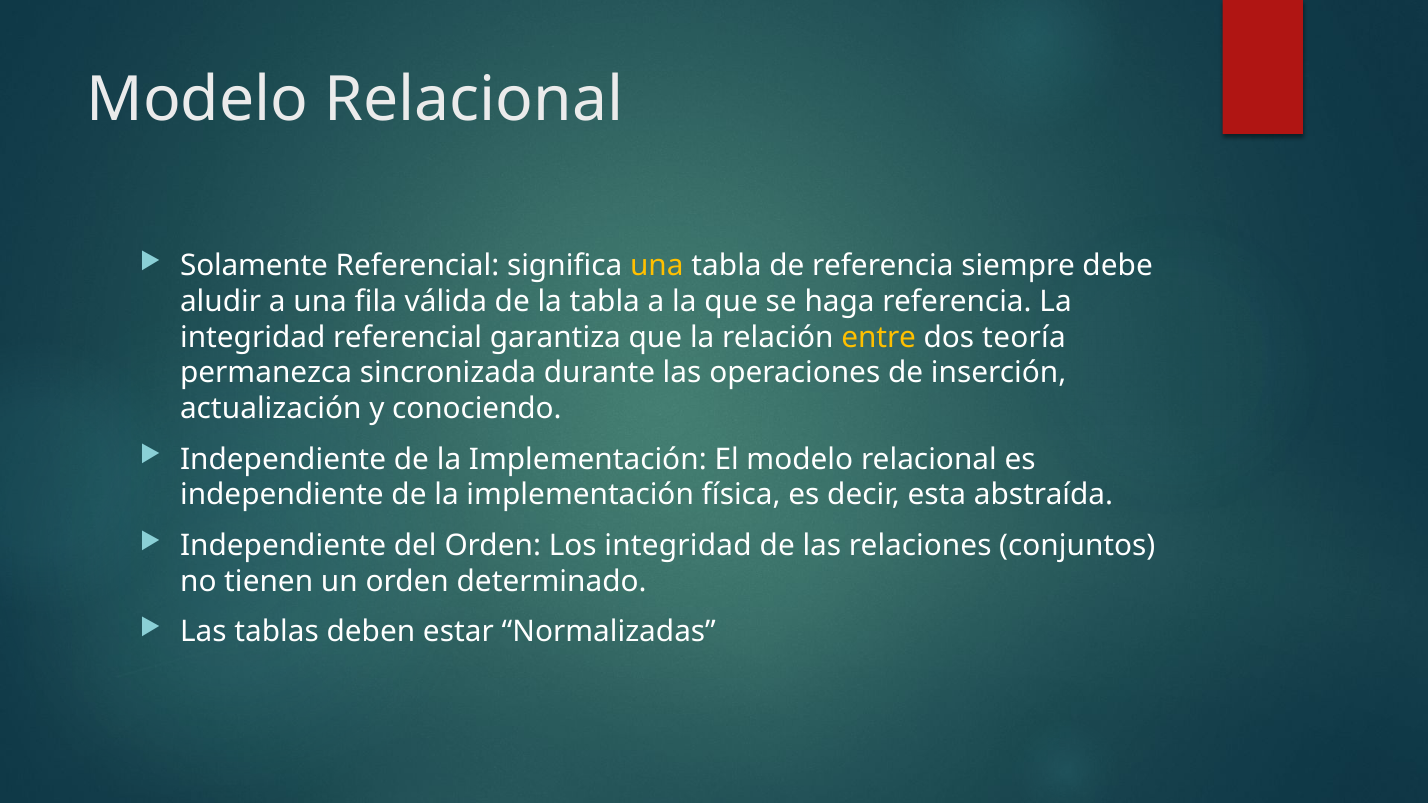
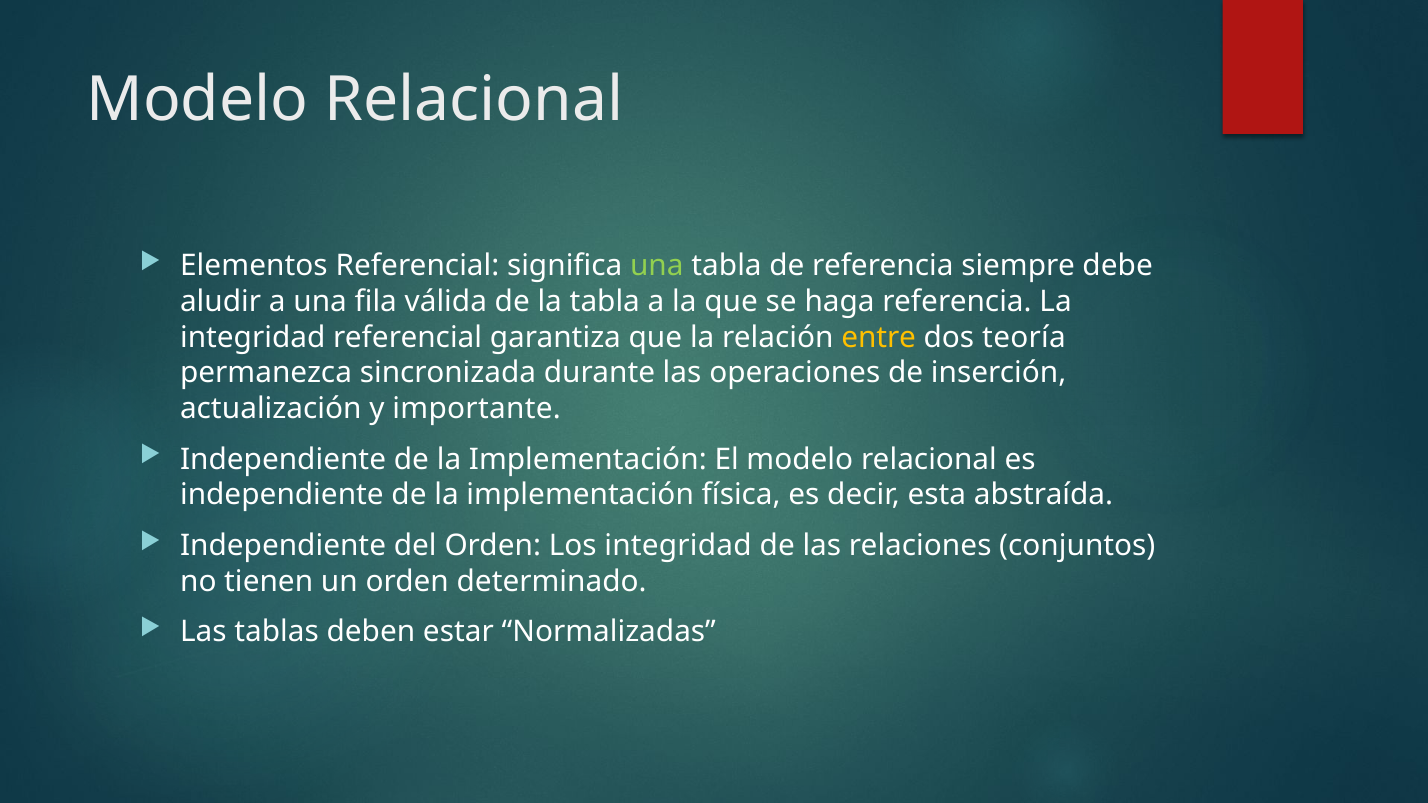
Solamente: Solamente -> Elementos (254, 266)
una colour: yellow -> light green (657, 266)
conociendo: conociendo -> importante (477, 409)
